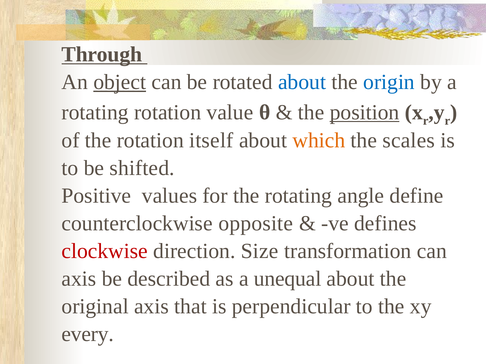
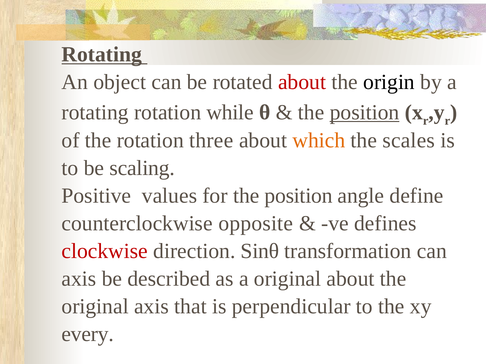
Through: Through -> Rotating (102, 54)
object underline: present -> none (120, 82)
about colour: blue -> red (302, 82)
origin colour: blue -> black (389, 82)
value: value -> while (230, 112)
itself: itself -> three (211, 141)
shifted: shifted -> scaling (142, 168)
for the rotating: rotating -> position (299, 196)
Size: Size -> Sinθ (260, 251)
a unequal: unequal -> original (288, 279)
